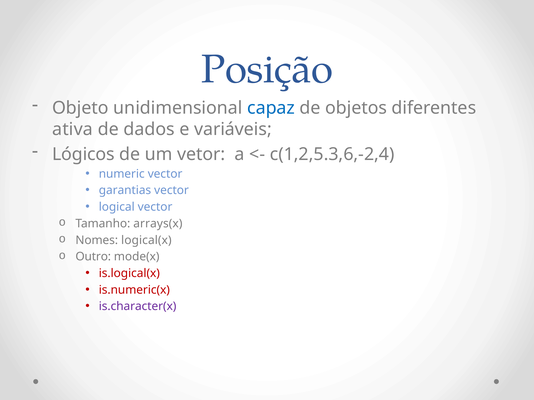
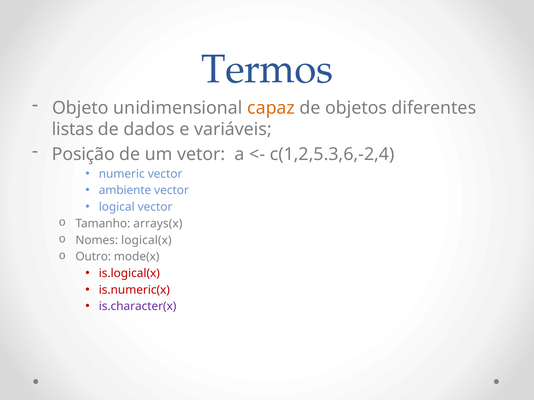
Posição: Posição -> Termos (267, 70)
capaz colour: blue -> orange (271, 108)
ativa: ativa -> listas (73, 129)
Lógicos: Lógicos -> Posição (83, 154)
garantias: garantias -> ambiente (125, 191)
